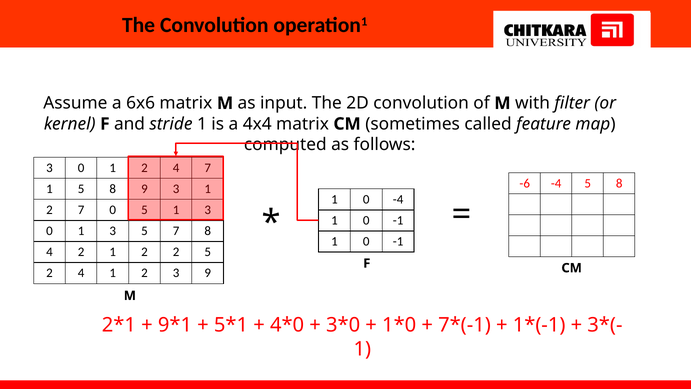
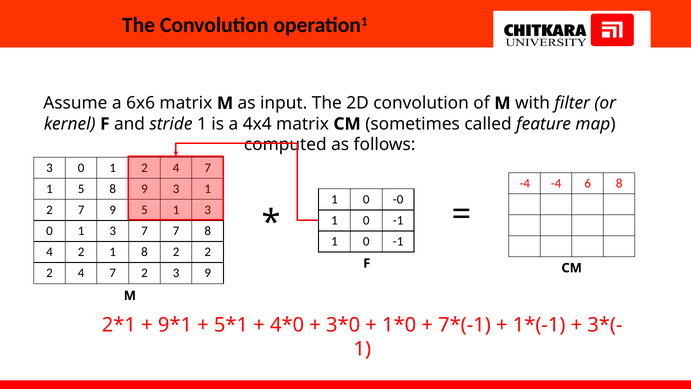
-6: -6 -> -4 (525, 183)
-4 5: 5 -> 6 (588, 183)
0 -4: -4 -> -0 (398, 199)
7 0: 0 -> 9 (113, 210)
3 5: 5 -> 7 (144, 231)
2 1 2: 2 -> 8 (144, 252)
5: 5 -> 2 (208, 252)
1: 1 -> 7 (113, 273)
